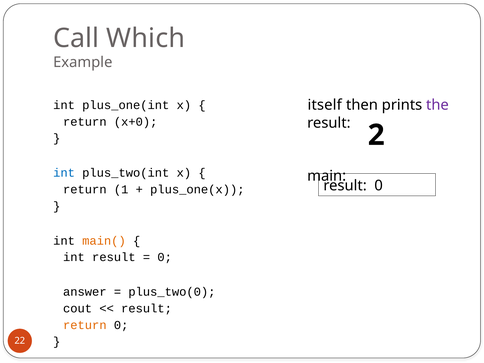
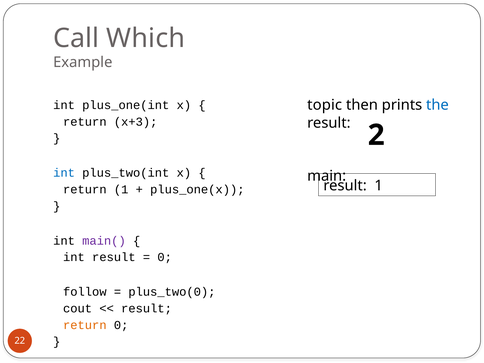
itself: itself -> topic (325, 105)
the colour: purple -> blue (437, 105)
x+0: x+0 -> x+3 (136, 122)
result 0: 0 -> 1 (379, 186)
main( colour: orange -> purple (104, 241)
answer: answer -> follow (85, 292)
